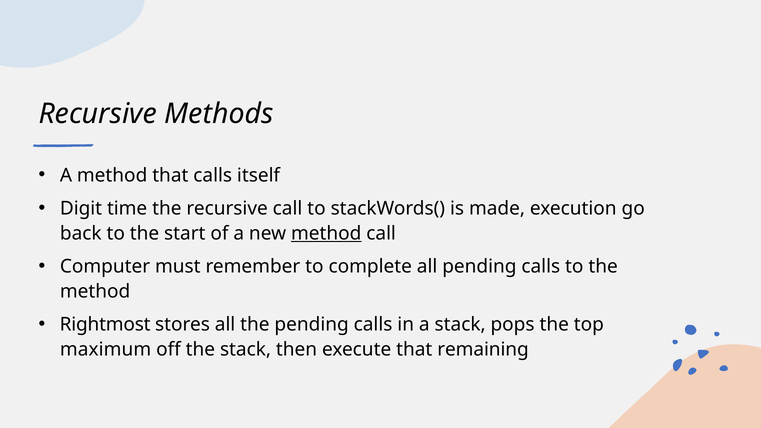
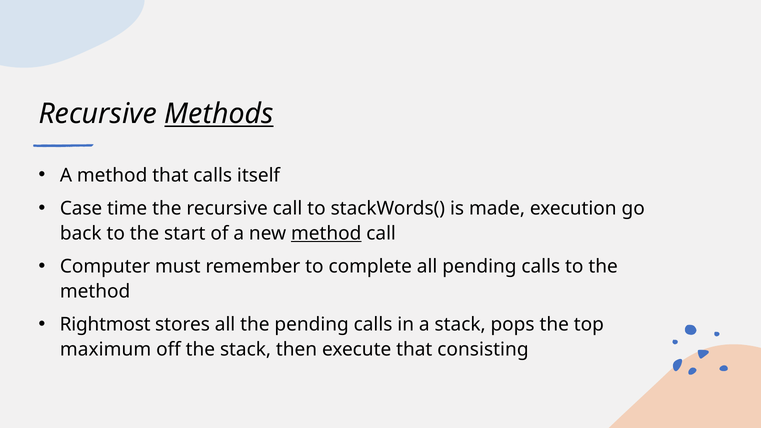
Methods underline: none -> present (219, 114)
Digit: Digit -> Case (81, 208)
remaining: remaining -> consisting (483, 350)
